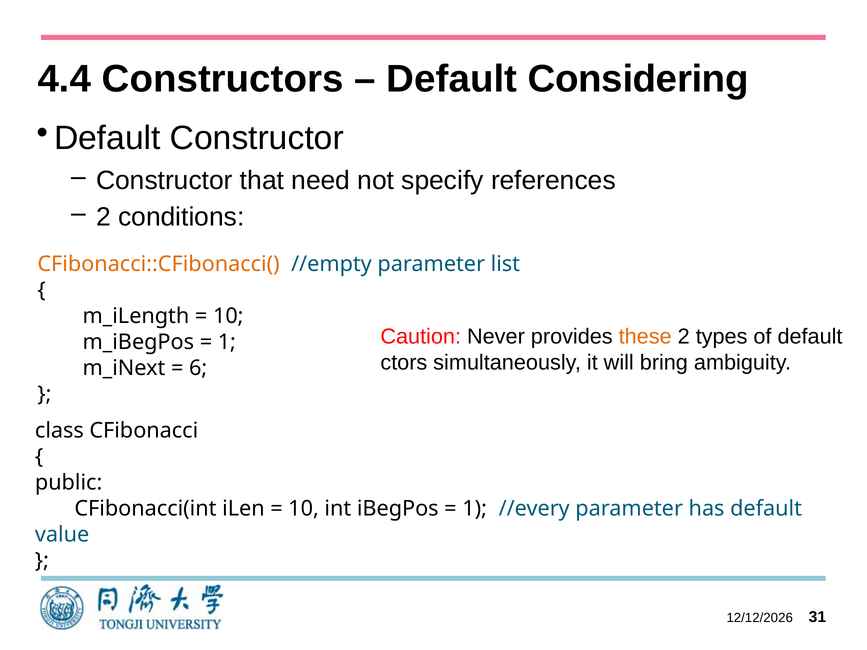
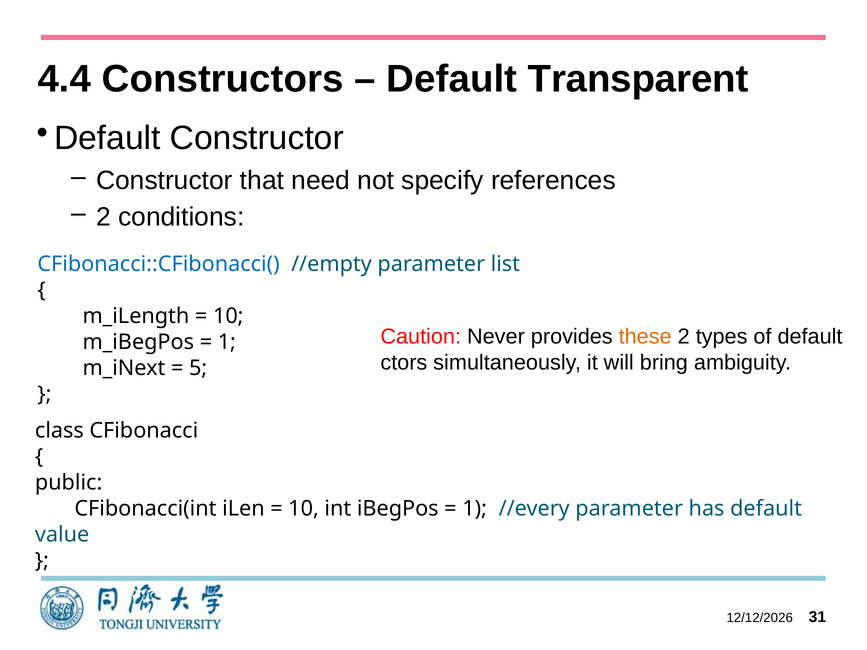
Considering: Considering -> Transparent (638, 79)
CFibonacci::CFibonacci( colour: orange -> blue (159, 264)
6: 6 -> 5 (198, 368)
